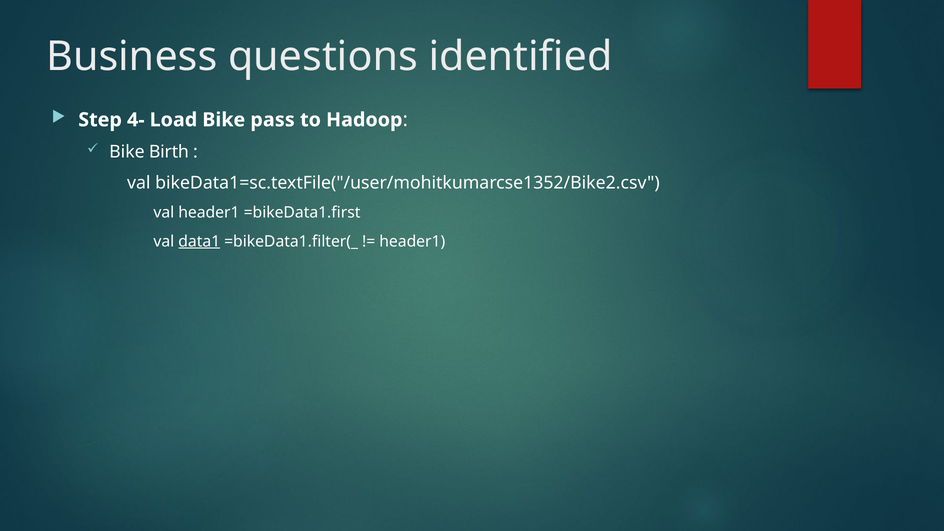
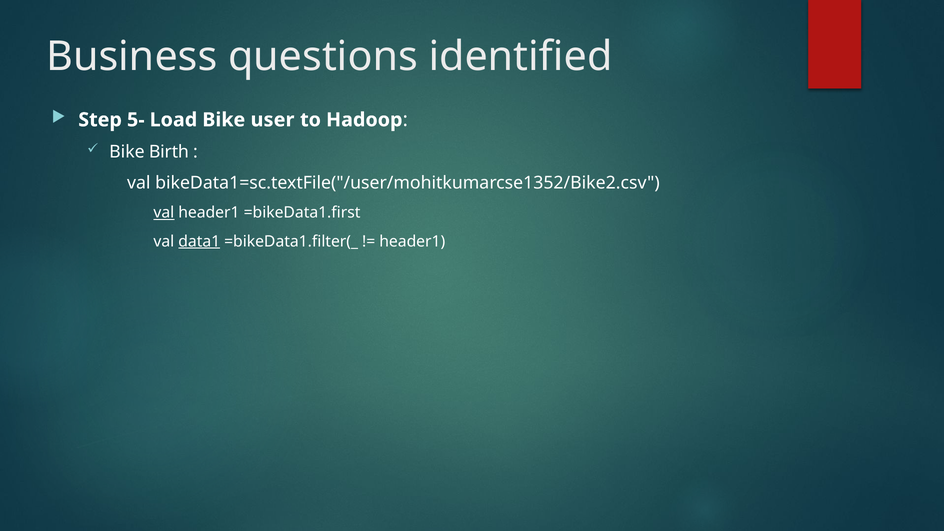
4-: 4- -> 5- (136, 120)
pass: pass -> user (273, 120)
val underline: none -> present (164, 213)
